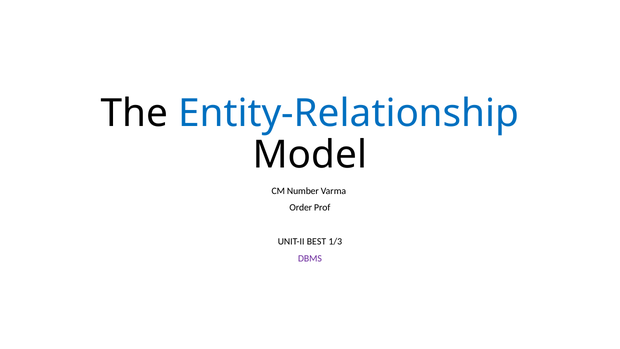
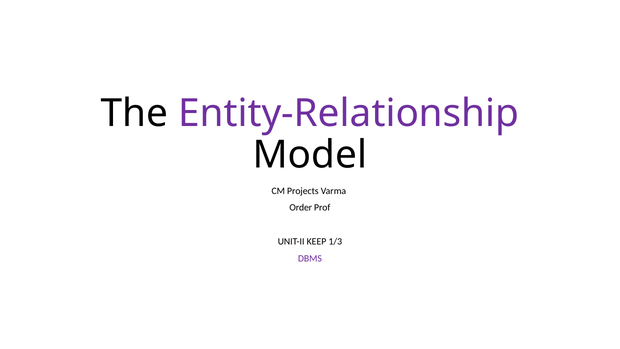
Entity-Relationship colour: blue -> purple (349, 113)
Number: Number -> Projects (303, 191)
BEST: BEST -> KEEP (316, 241)
